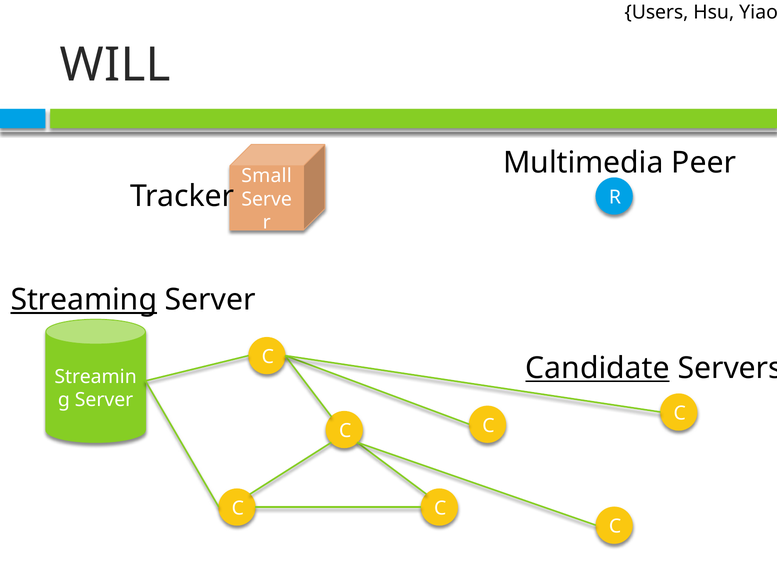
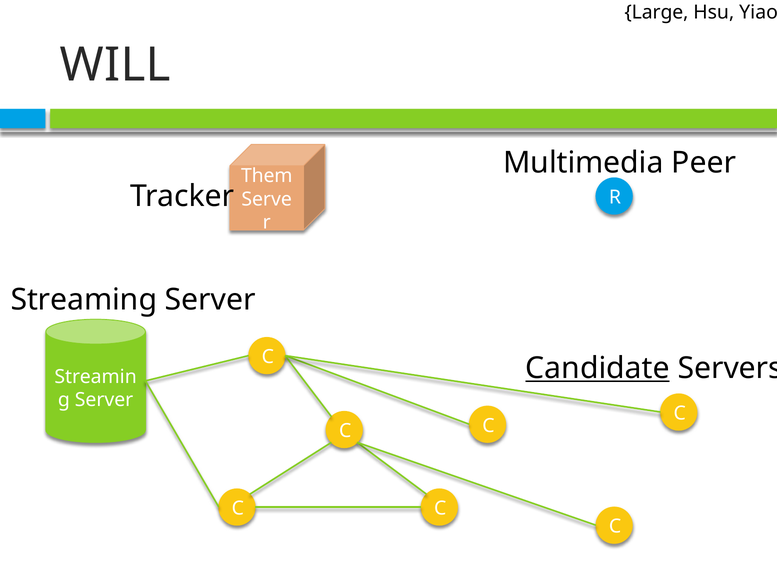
Users: Users -> Large (656, 12)
Small: Small -> Them (267, 176)
Streaming underline: present -> none (84, 300)
